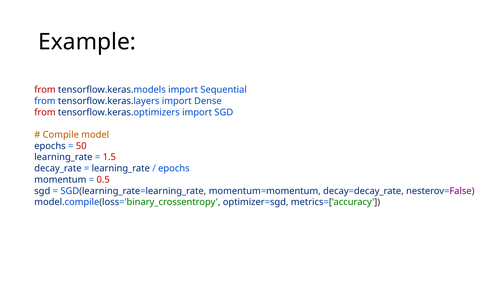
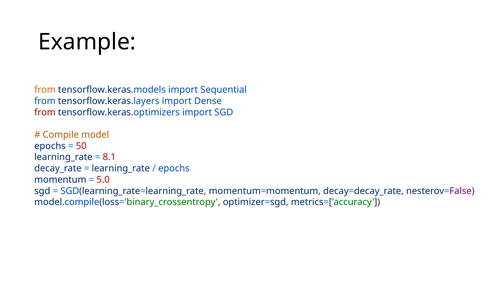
from colour: red -> orange (45, 90)
1.5: 1.5 -> 8.1 (109, 157)
0.5: 0.5 -> 5.0 (103, 179)
